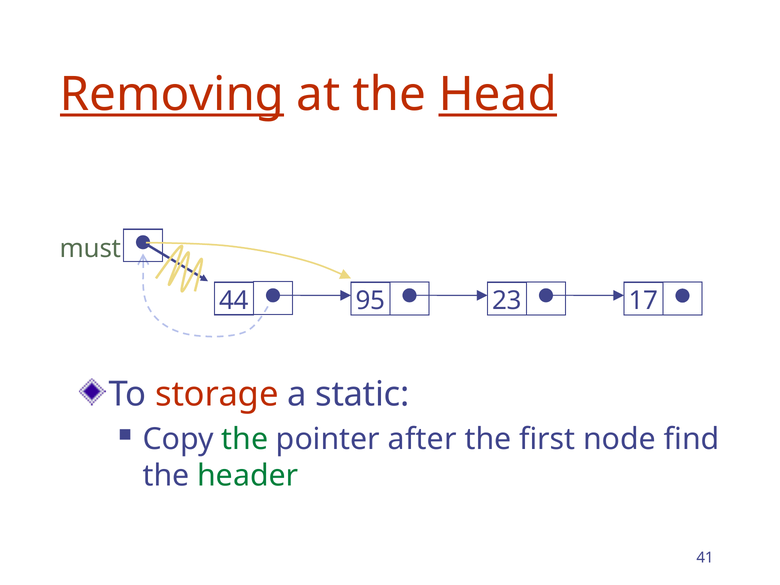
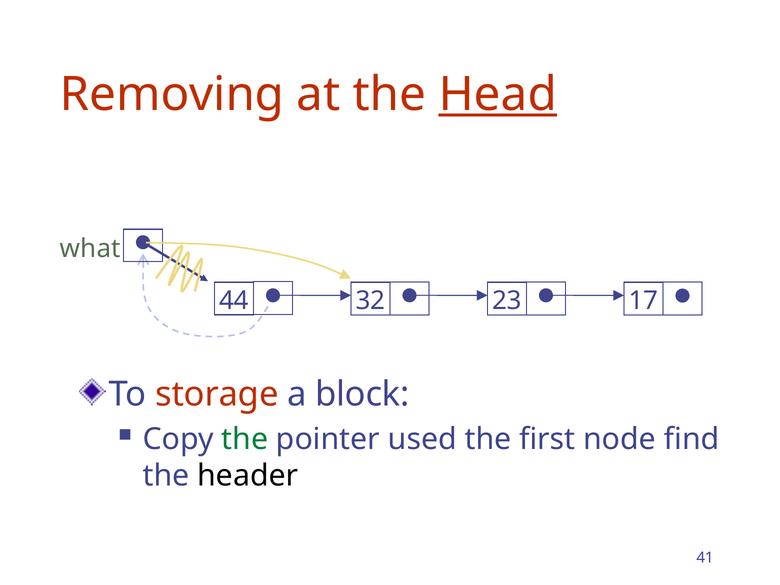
Removing underline: present -> none (172, 94)
must: must -> what (90, 249)
95: 95 -> 32 (371, 301)
static: static -> block (362, 394)
after: after -> used (422, 439)
header colour: green -> black (248, 476)
